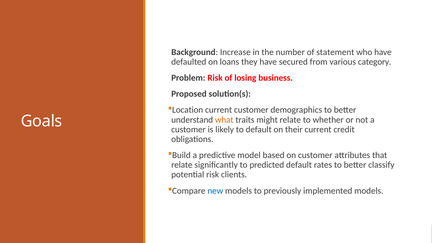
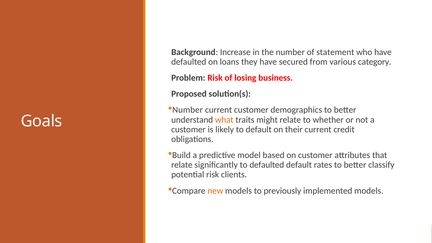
Location: Location -> Number (188, 110)
to predicted: predicted -> defaulted (267, 165)
new colour: blue -> orange (215, 191)
